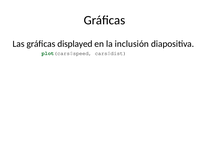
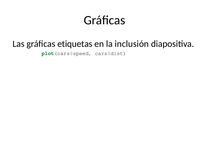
displayed: displayed -> etiquetas (75, 44)
